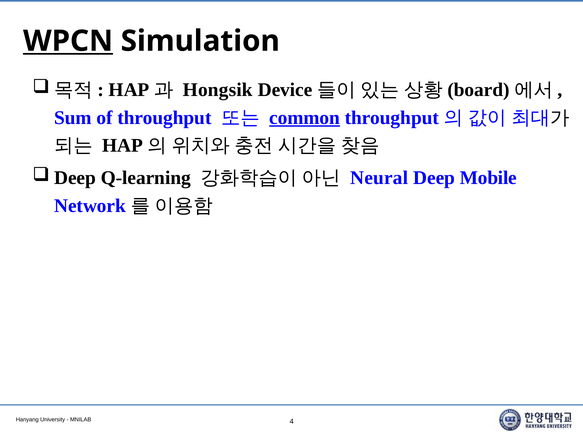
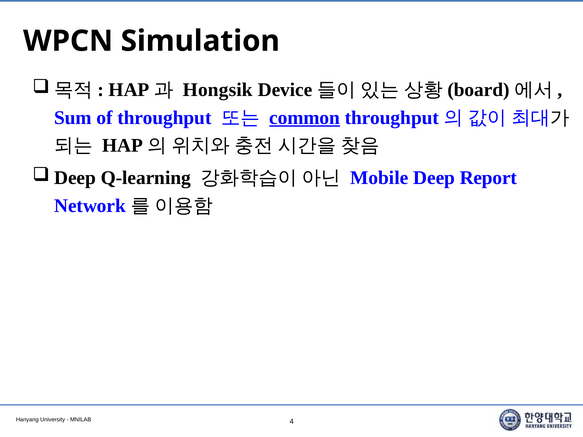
WPCN underline: present -> none (68, 41)
Neural: Neural -> Mobile (379, 178)
Mobile: Mobile -> Report (488, 178)
